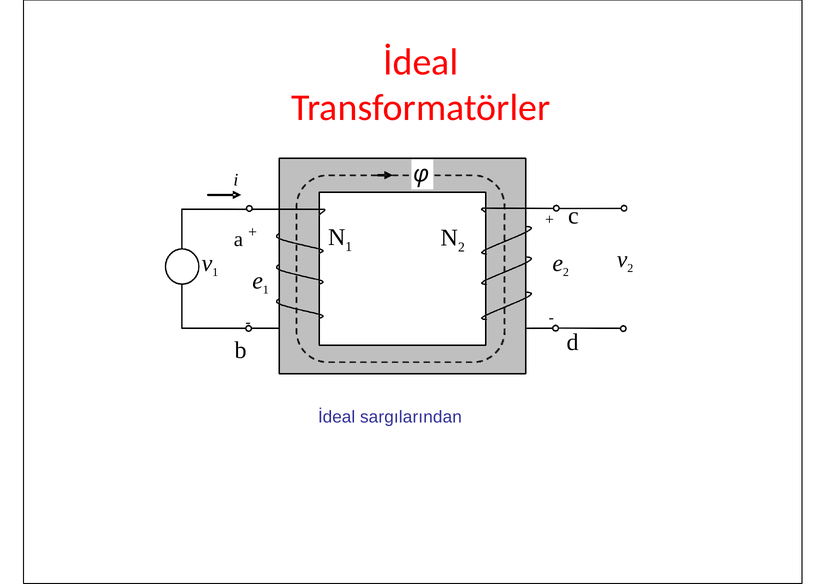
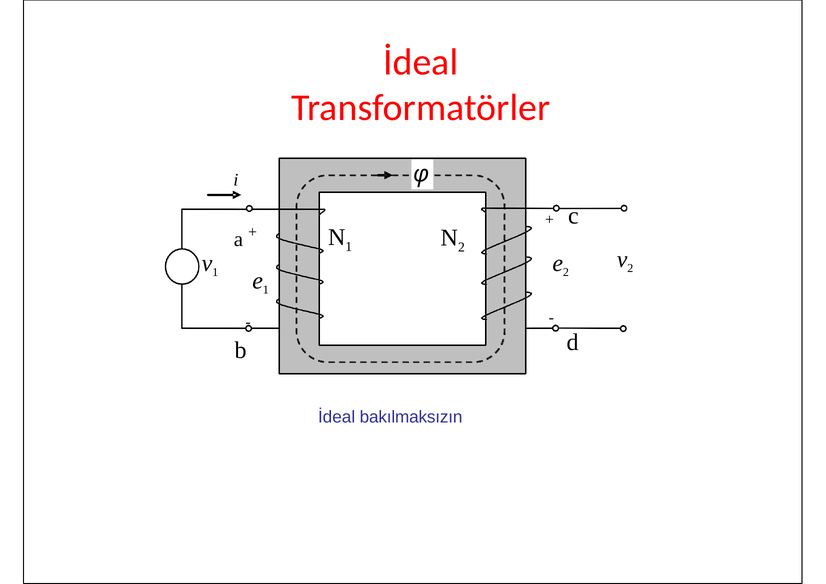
sargılarından: sargılarından -> bakılmaksızın (411, 417)
